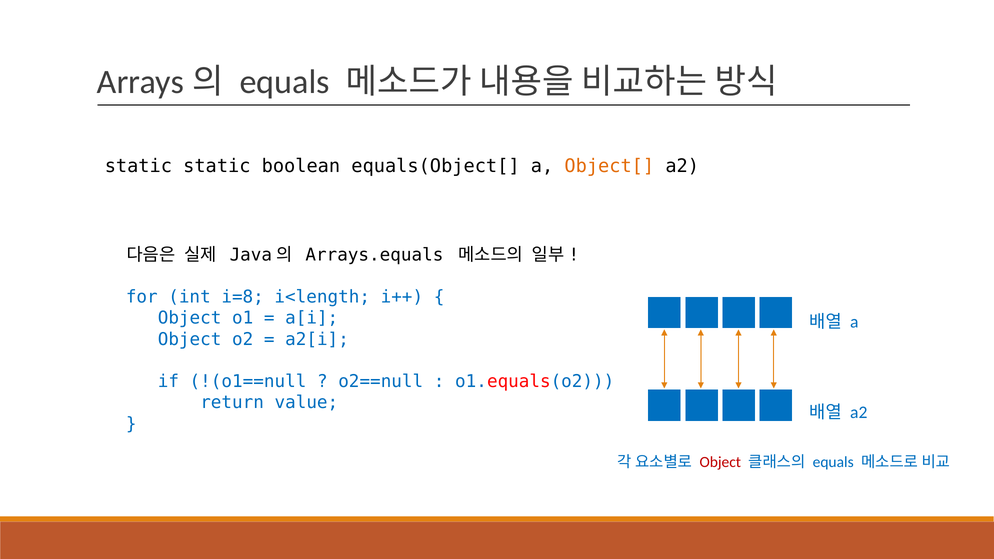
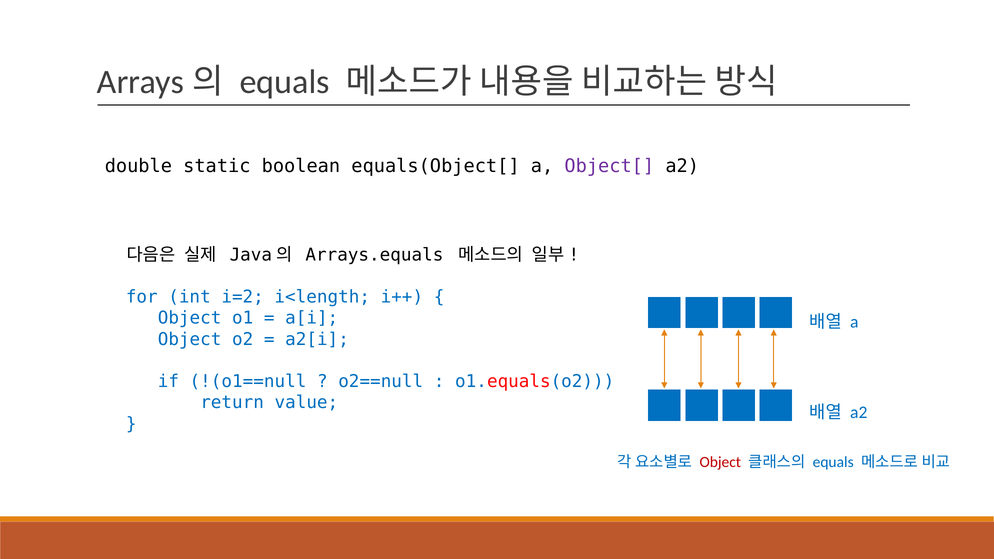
static: static -> double (138, 166)
Object[ colour: orange -> purple (609, 166)
i=8: i=8 -> i=2 (243, 297)
